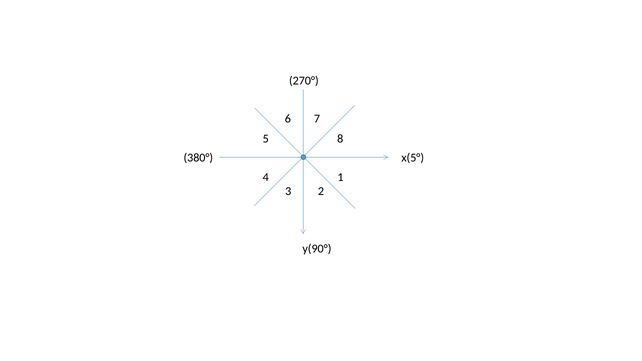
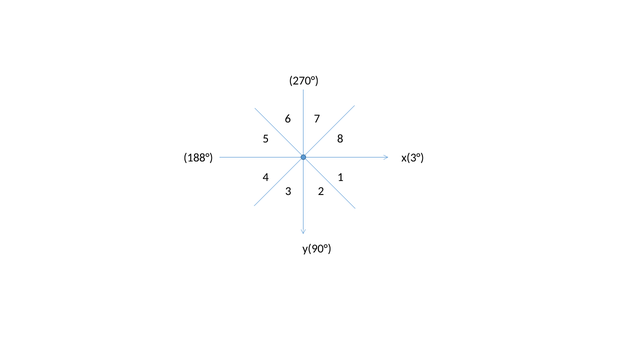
380°: 380° -> 188° (198, 158)
x(5°: x(5° -> x(3° (413, 158)
